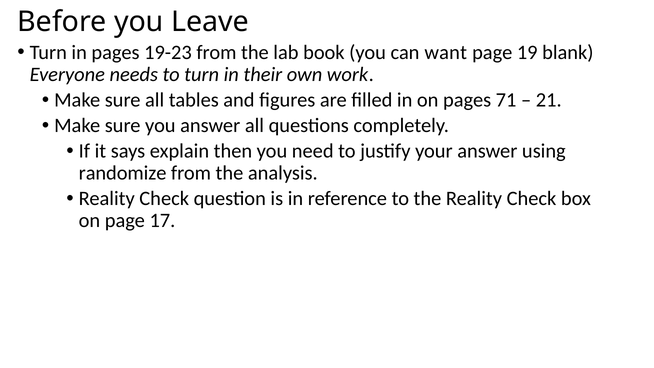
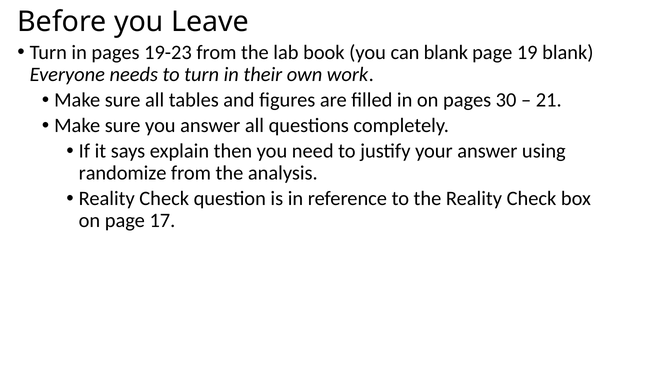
can want: want -> blank (446, 53)
71: 71 -> 30 (506, 100)
